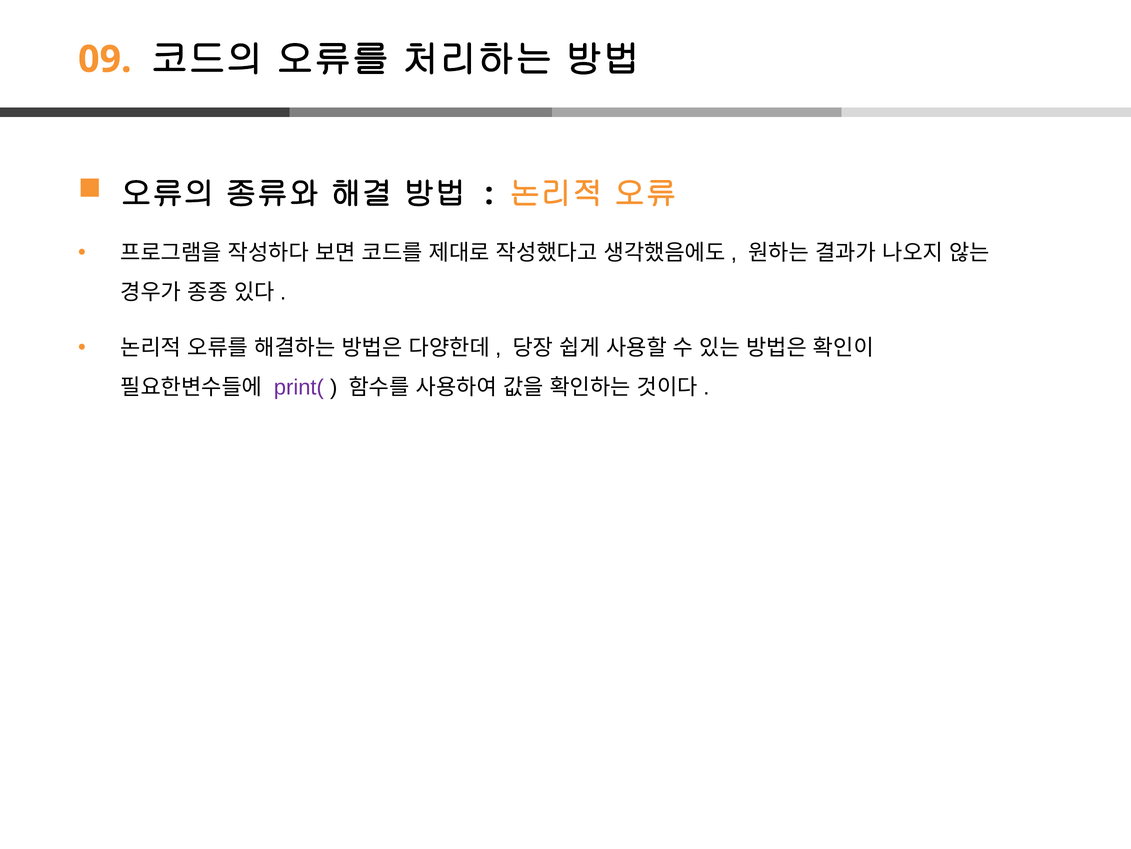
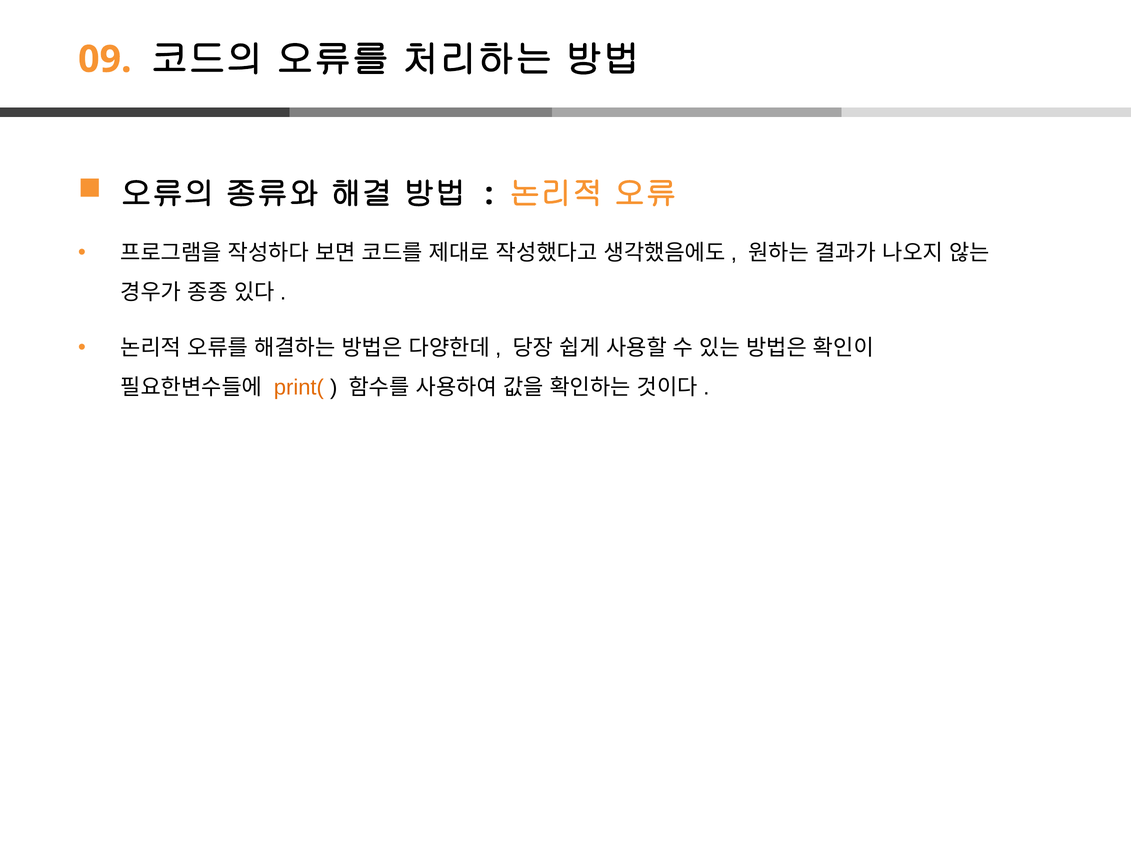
print( colour: purple -> orange (299, 387)
